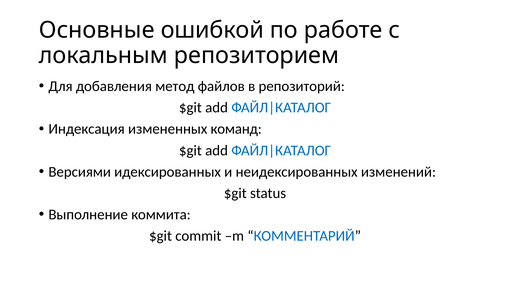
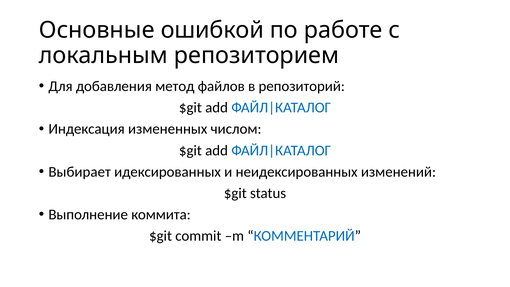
команд: команд -> числом (236, 129)
Версиями: Версиями -> Выбирает (80, 172)
